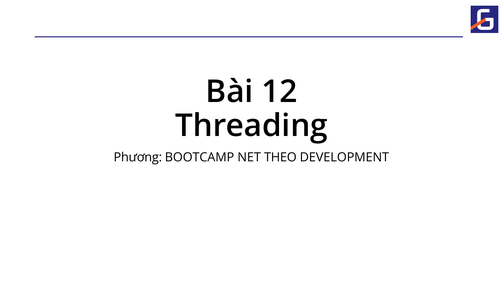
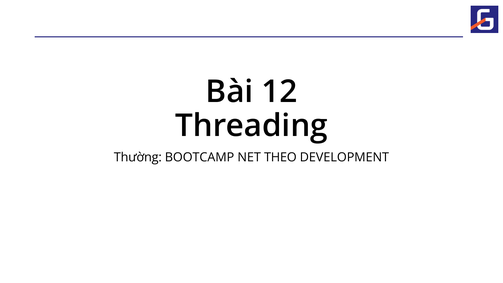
Phương: Phương -> Thường (138, 157)
